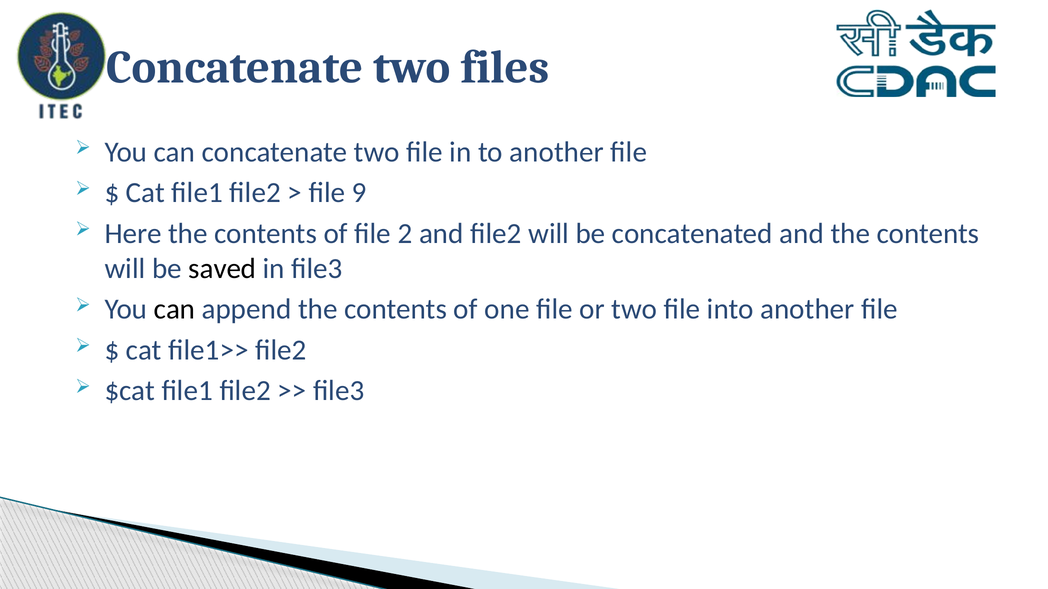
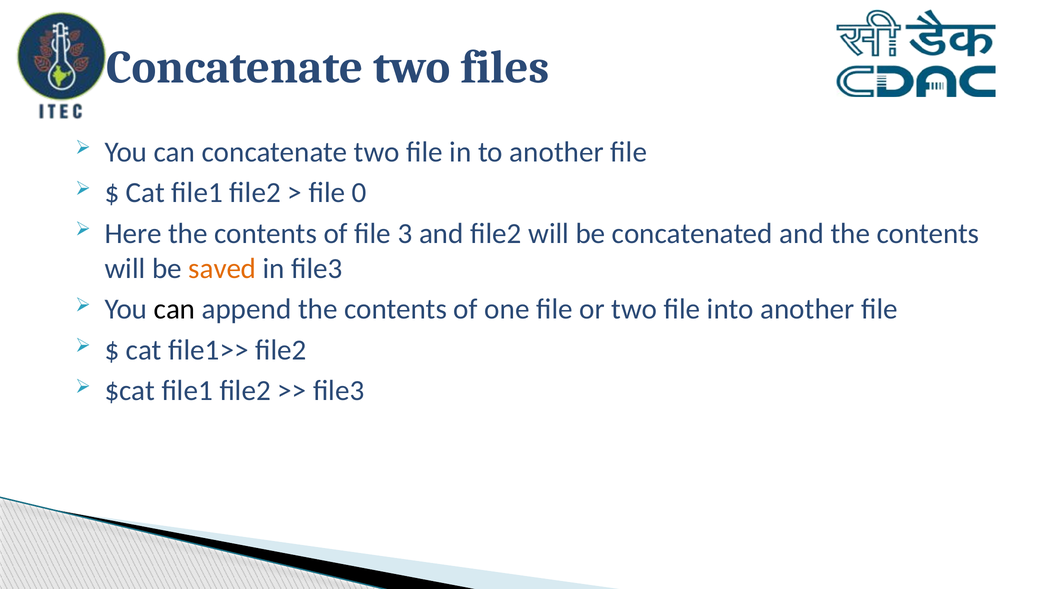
9: 9 -> 0 (359, 193)
2: 2 -> 3 (405, 234)
saved colour: black -> orange (222, 269)
